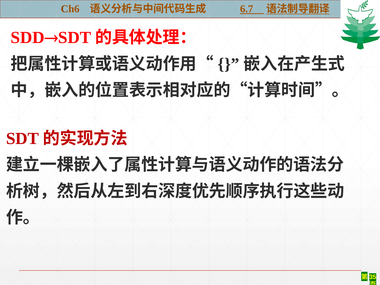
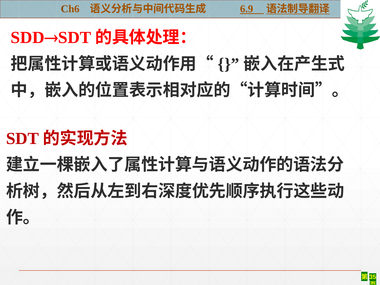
6.7: 6.7 -> 6.9 (247, 9)
